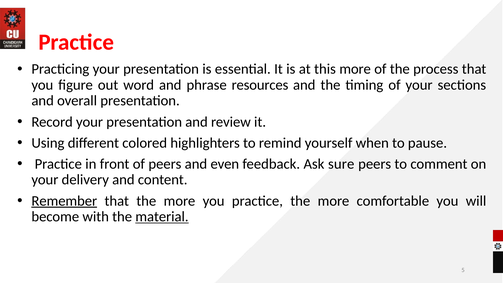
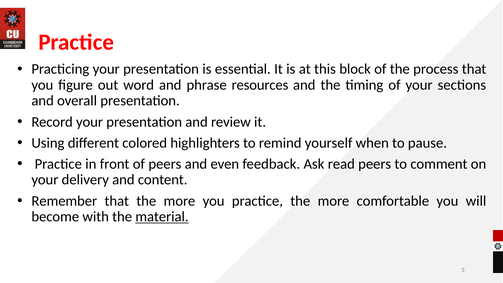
this more: more -> block (355, 69)
sure: sure -> read (341, 164)
Remember underline: present -> none (64, 201)
